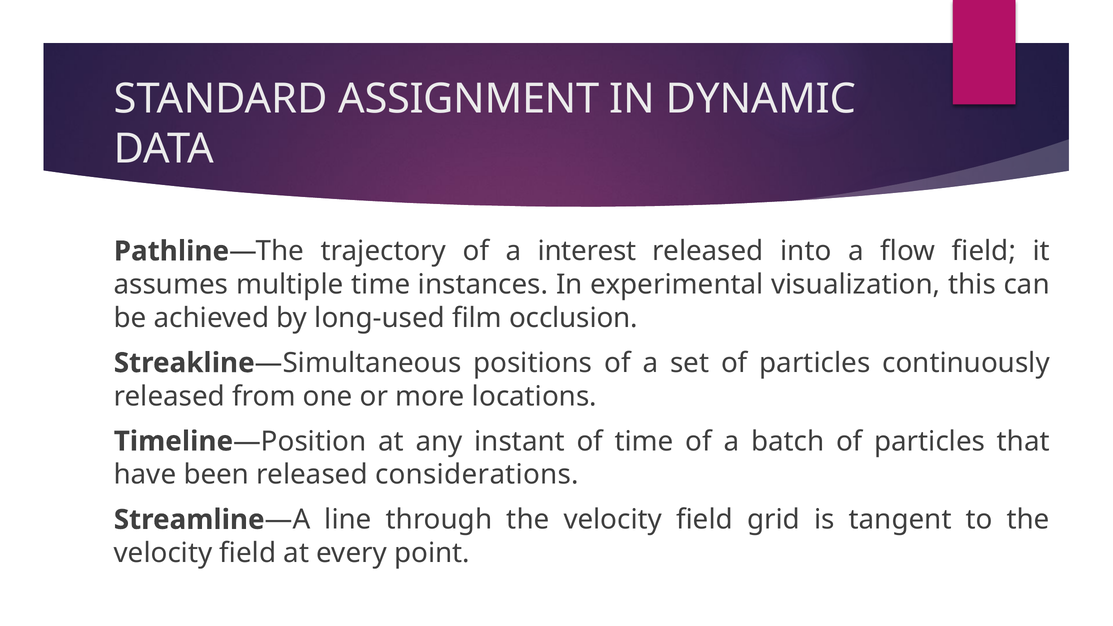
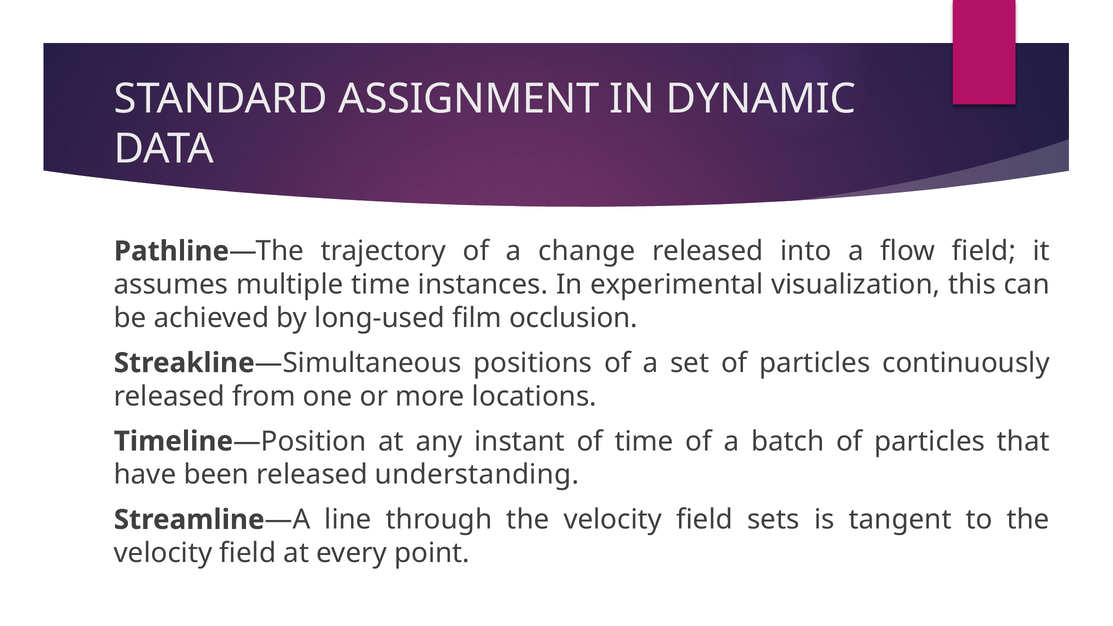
interest: interest -> change (587, 251)
considerations: considerations -> understanding (477, 475)
grid: grid -> sets (773, 520)
